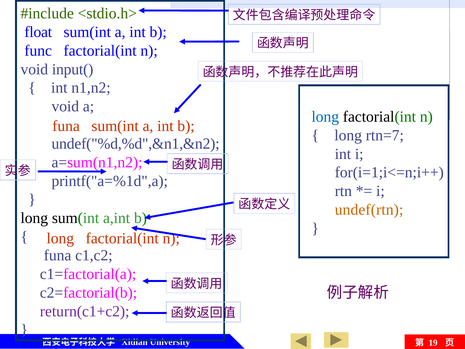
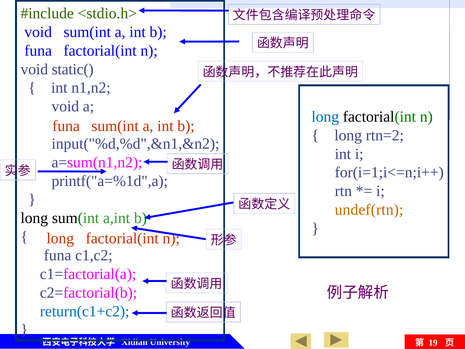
float: float -> void (38, 32)
func: func -> funa (38, 51)
input(: input( -> static( (73, 69)
rtn=7: rtn=7 -> rtn=2 (385, 135)
undef("%d,%d",&n1,&n2: undef("%d,%d",&n1,&n2 -> input("%d,%d",&n1,&n2 (135, 144)
return(c1+c2 colour: purple -> blue (85, 311)
